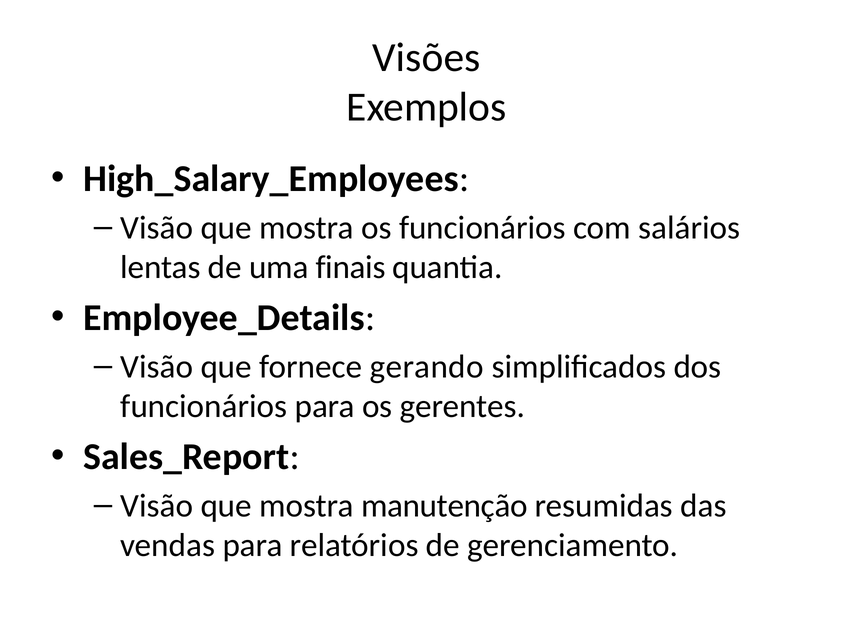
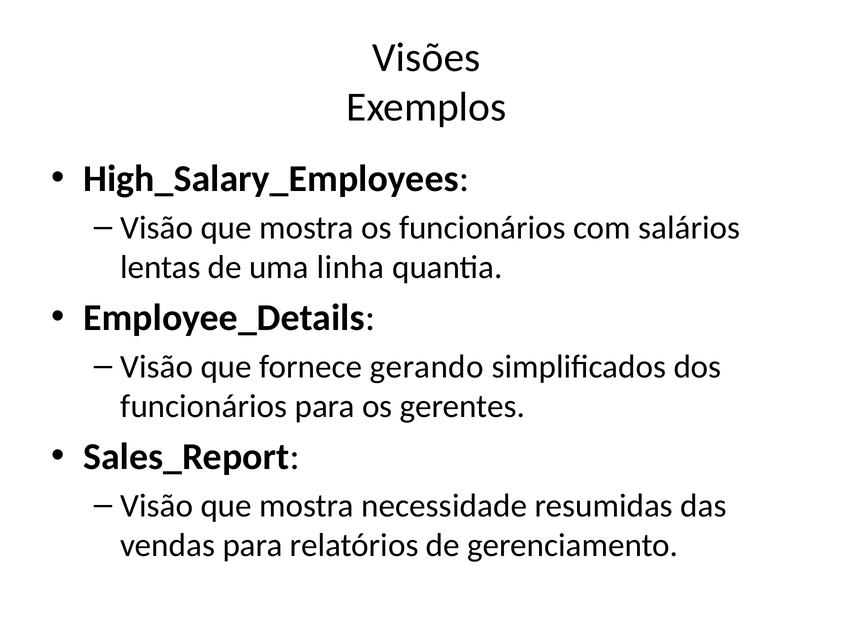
finais: finais -> linha (350, 268)
manutenção: manutenção -> necessidade (444, 506)
